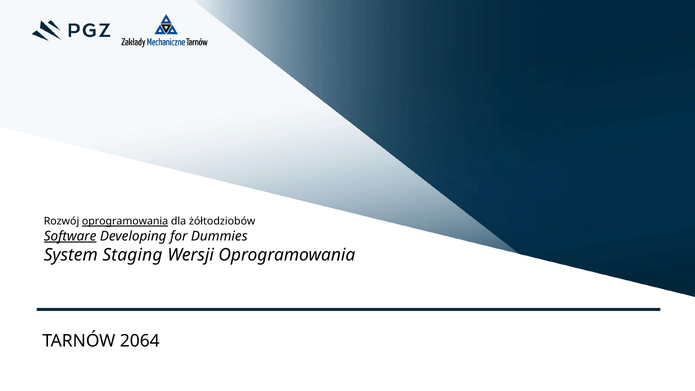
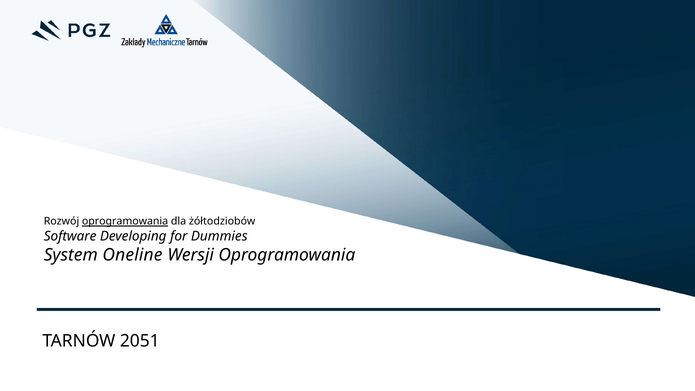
Software underline: present -> none (70, 236)
Staging: Staging -> Oneline (132, 255)
2064: 2064 -> 2051 (140, 341)
